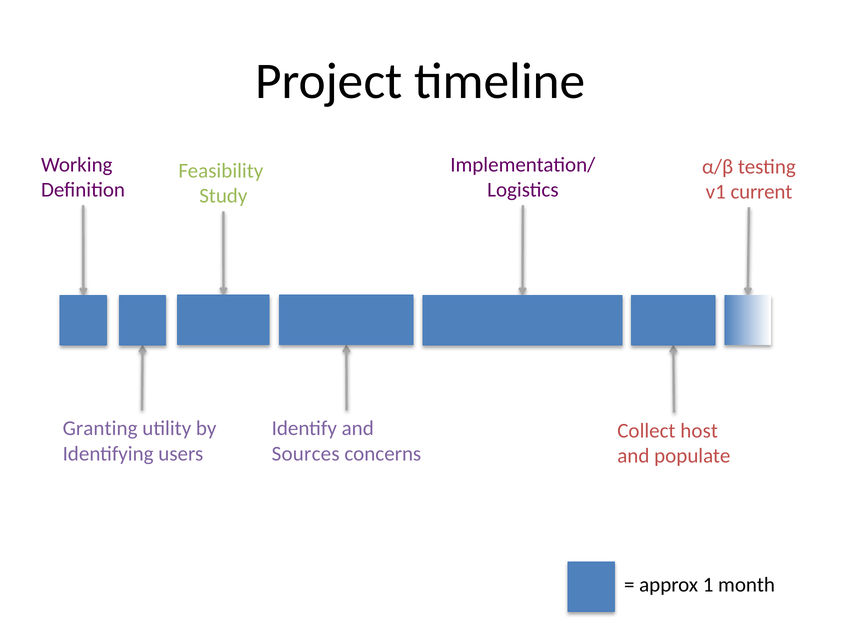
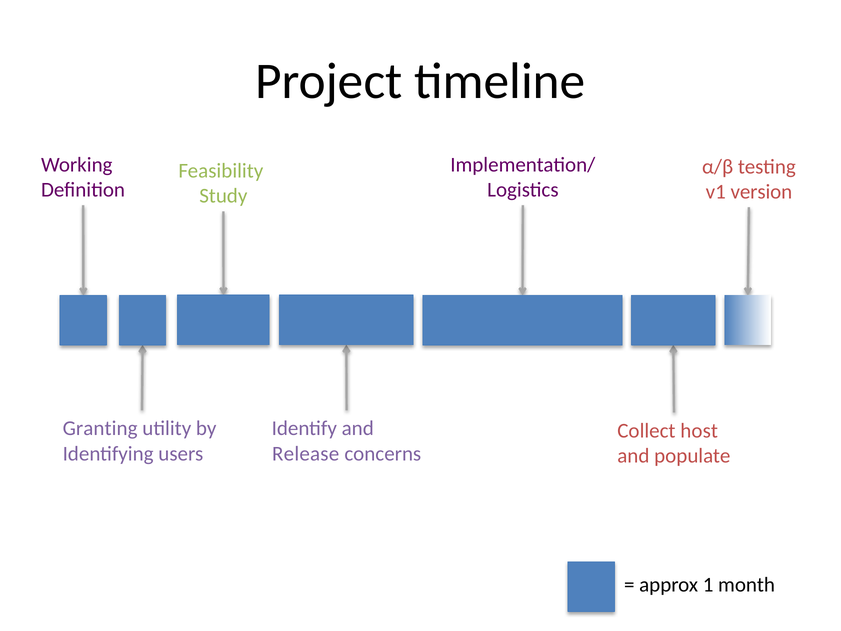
current: current -> version (761, 192)
Sources: Sources -> Release (306, 454)
